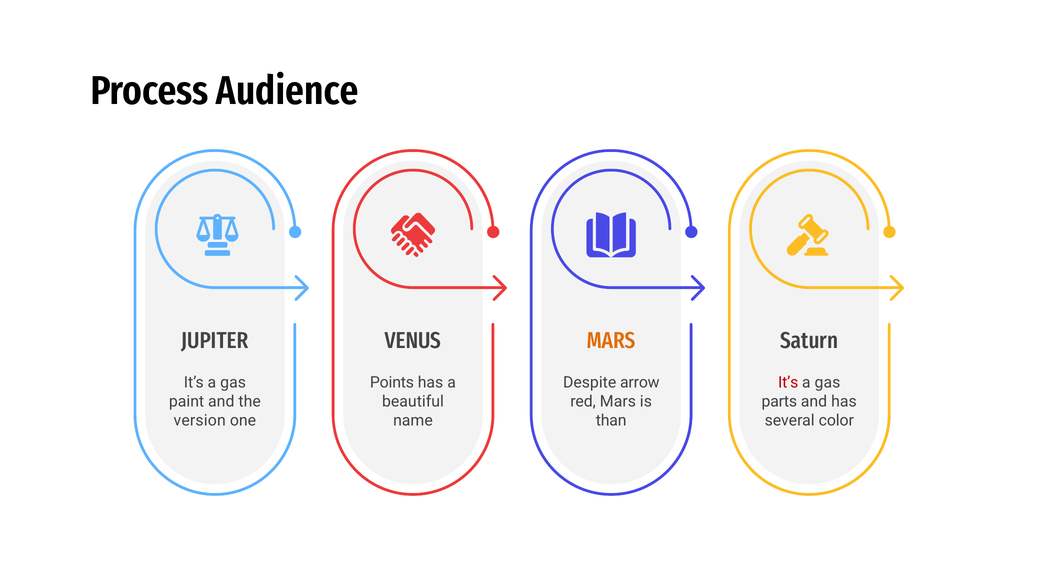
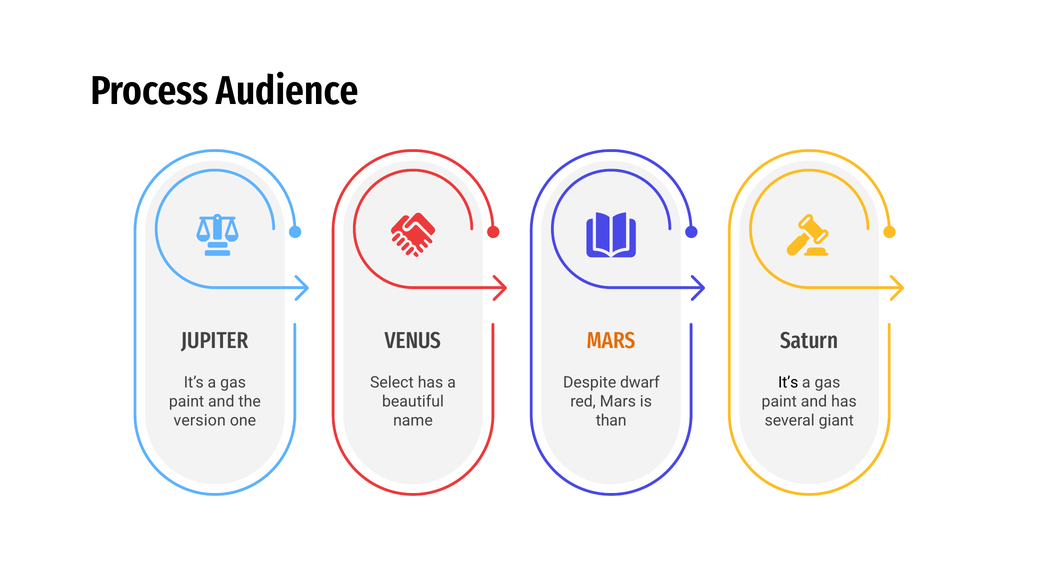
Points: Points -> Select (392, 383)
arrow: arrow -> dwarf (640, 383)
It’s colour: red -> black (788, 383)
parts: parts -> paint (779, 402)
color: color -> giant (836, 421)
